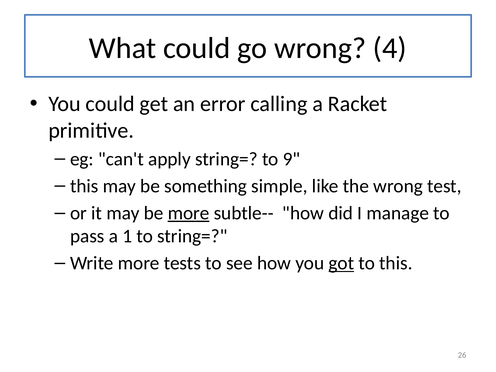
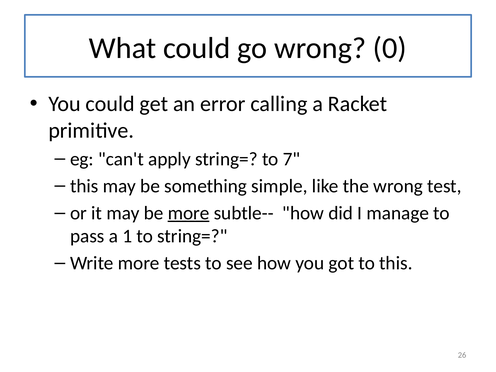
4: 4 -> 0 (390, 48)
9: 9 -> 7 (292, 159)
got underline: present -> none (341, 263)
